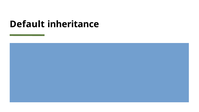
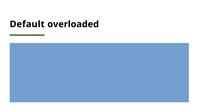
inheritance: inheritance -> overloaded (73, 24)
